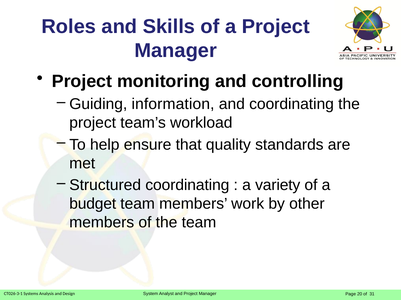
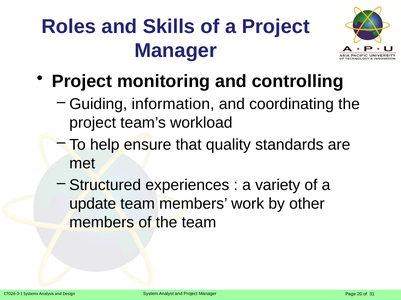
Structured coordinating: coordinating -> experiences (187, 186)
budget: budget -> update (93, 204)
